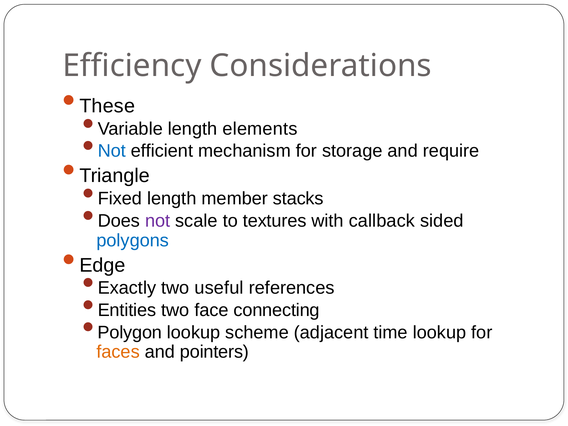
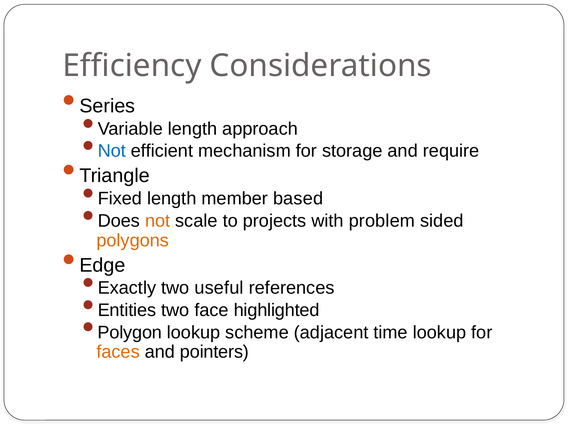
These: These -> Series (107, 106)
elements: elements -> approach (260, 129)
stacks: stacks -> based (298, 199)
not colour: purple -> orange (158, 221)
textures: textures -> projects (275, 221)
callback: callback -> problem (382, 221)
polygons colour: blue -> orange (133, 240)
connecting: connecting -> highlighted (277, 310)
